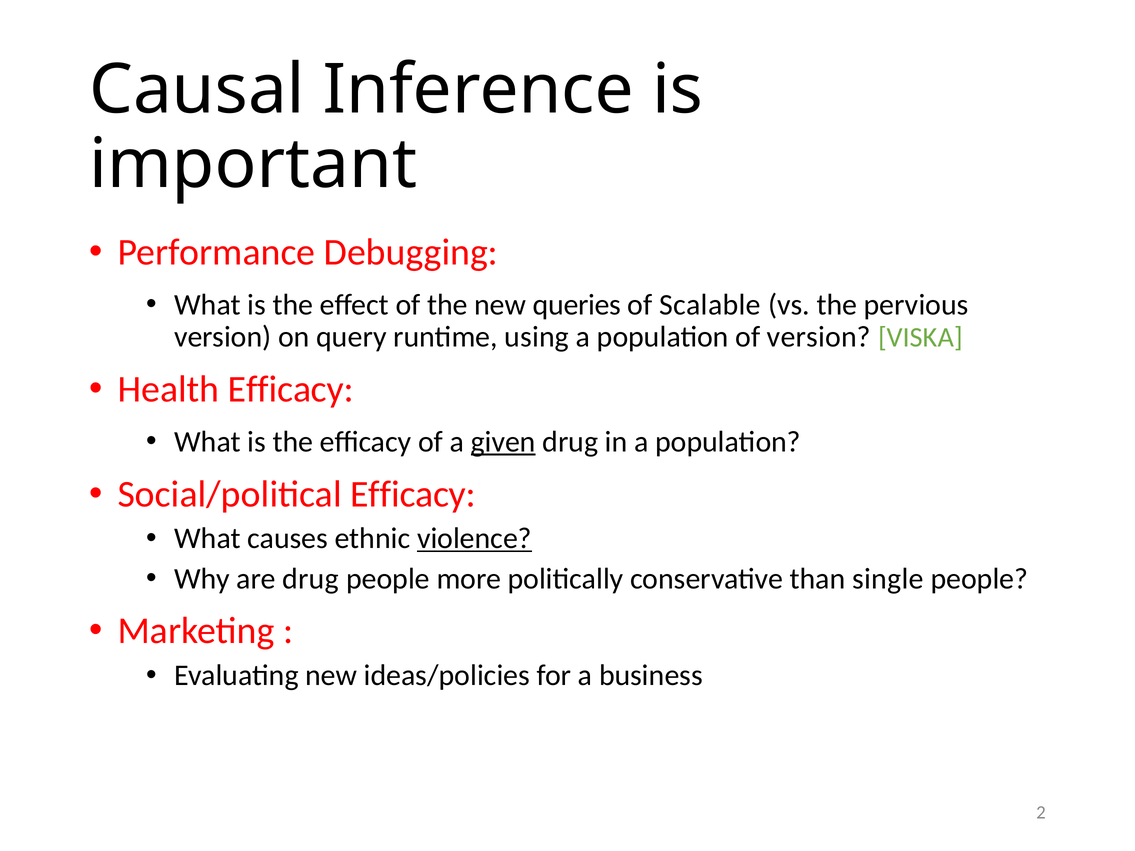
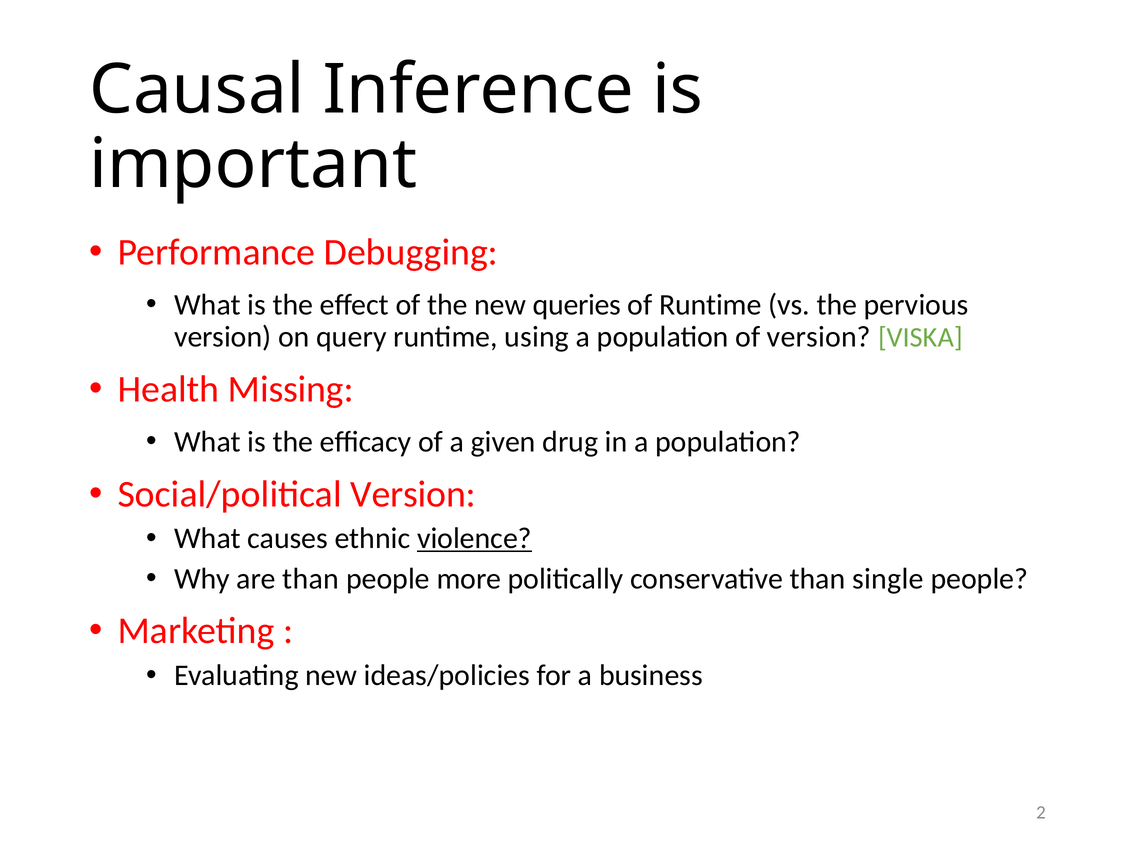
of Scalable: Scalable -> Runtime (710, 305)
Health Efficacy: Efficacy -> Missing (291, 389)
given underline: present -> none (503, 442)
Social/political Efficacy: Efficacy -> Version (413, 494)
are drug: drug -> than (311, 579)
